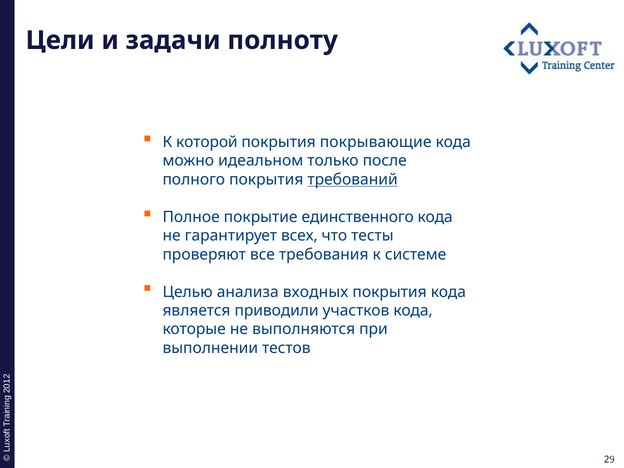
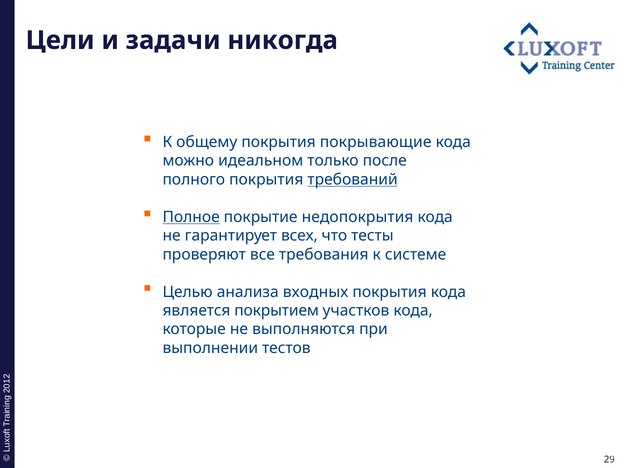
полноту: полноту -> никогда (283, 40)
которой: которой -> общему (207, 142)
Полное underline: none -> present (191, 217)
единственного: единственного -> недопокрытия (358, 217)
приводили: приводили -> покрытием (277, 311)
